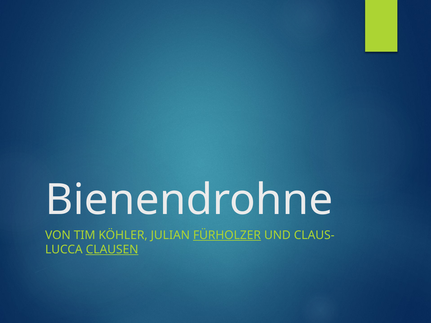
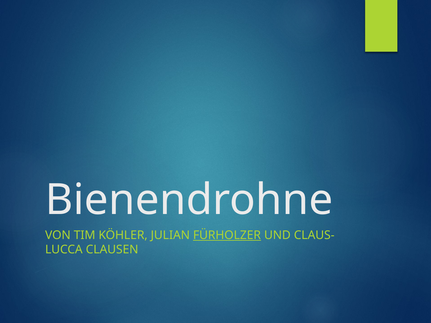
CLAUSEN underline: present -> none (112, 250)
